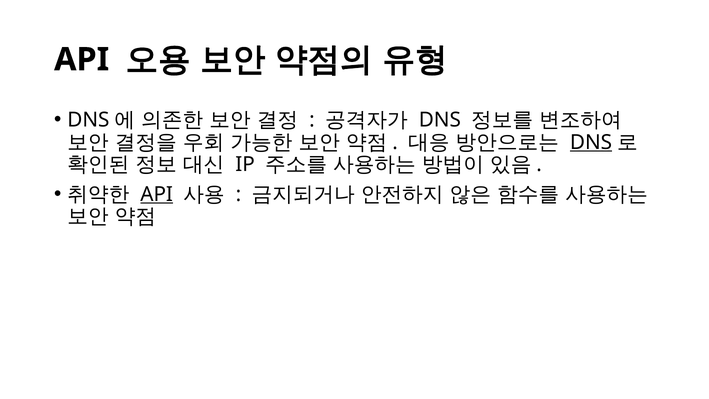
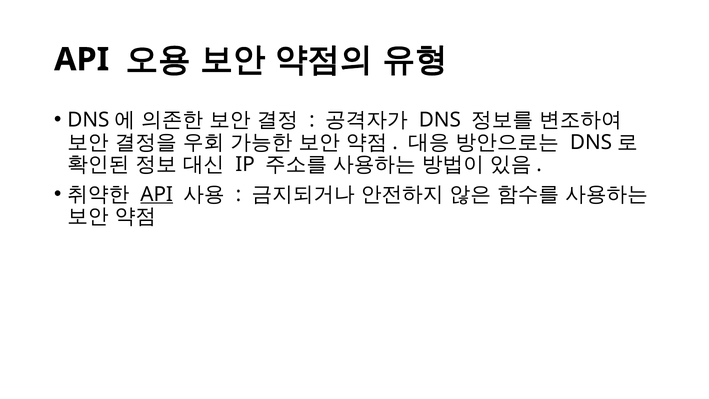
DNS underline: present -> none (591, 142)
